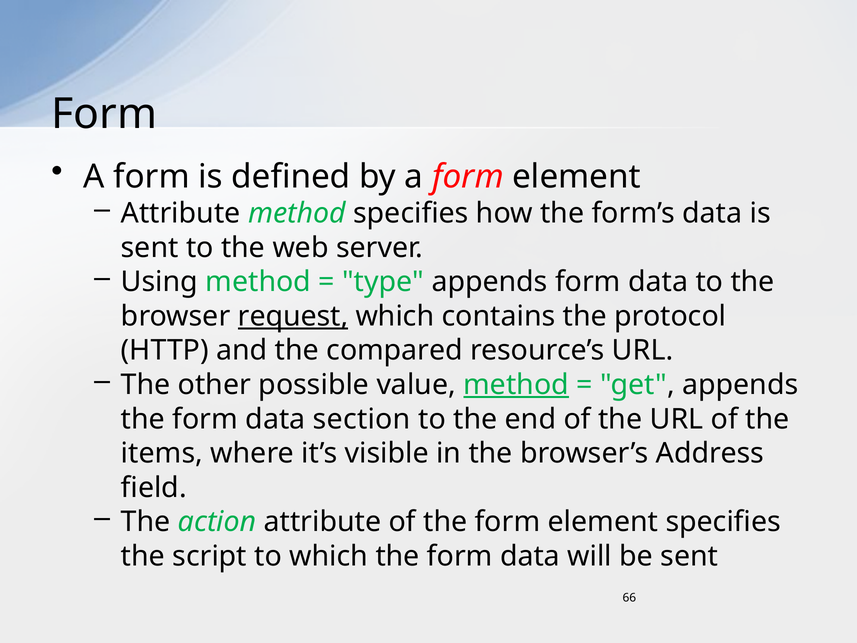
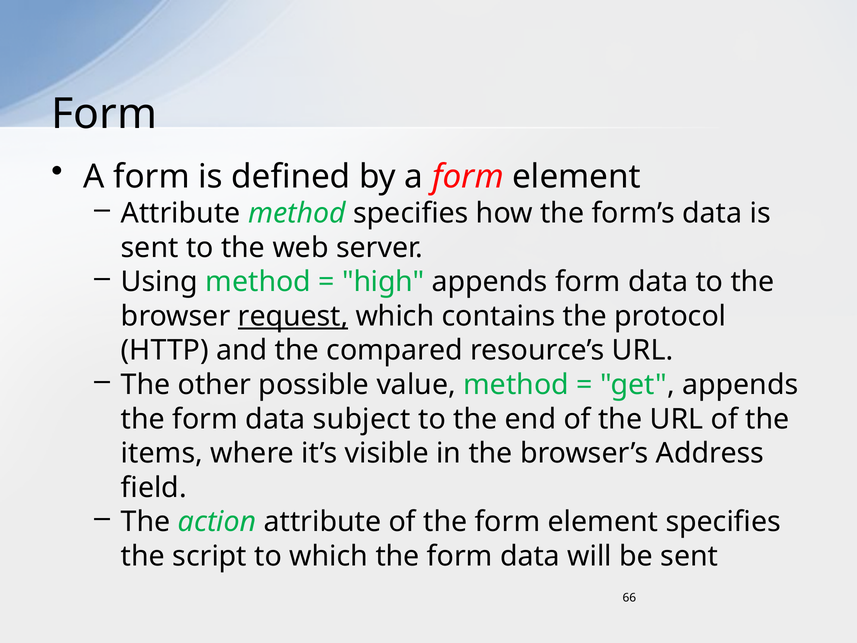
type: type -> high (383, 282)
method underline: present -> none (516, 385)
section: section -> subject (362, 419)
